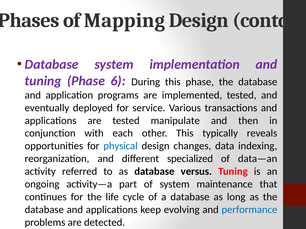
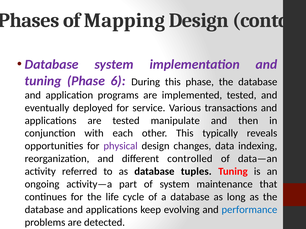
physical colour: blue -> purple (121, 146)
specialized: specialized -> controlled (190, 159)
versus: versus -> tuples (196, 172)
